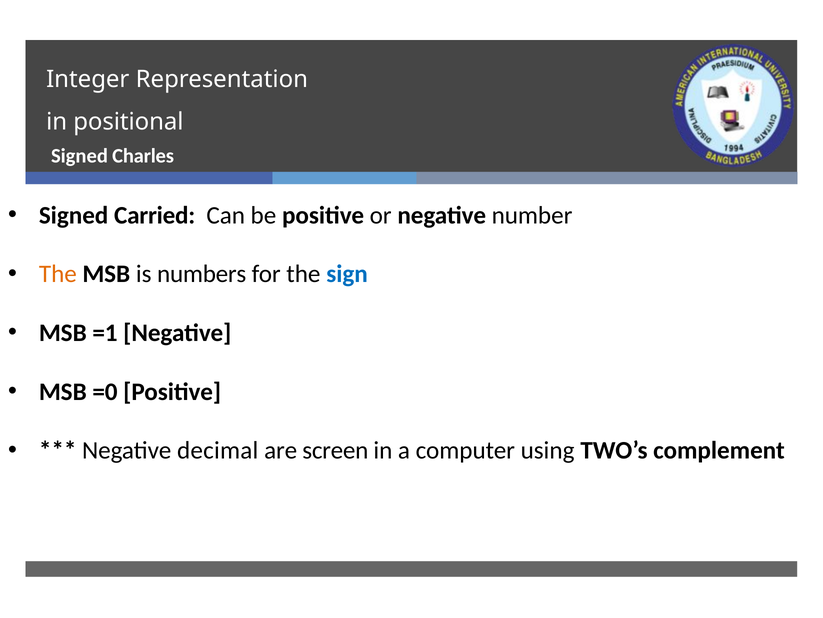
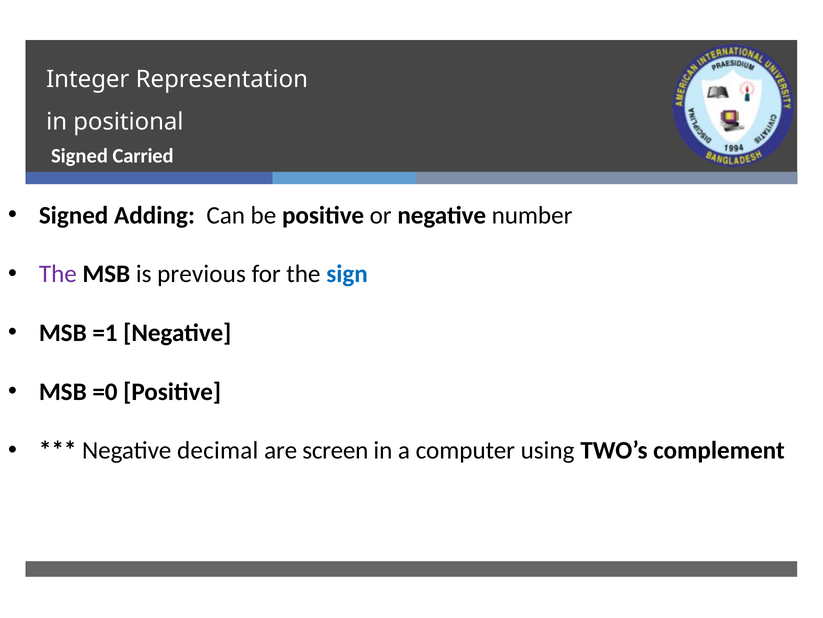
Charles: Charles -> Carried (143, 156)
Carried: Carried -> Adding (155, 215)
The colour: orange -> purple (58, 274)
numbers: numbers -> previous (201, 274)
